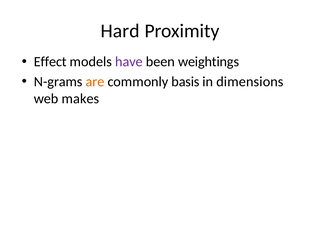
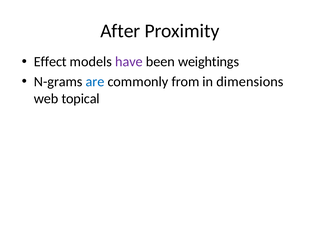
Hard: Hard -> After (120, 31)
are colour: orange -> blue (95, 82)
basis: basis -> from (185, 82)
makes: makes -> topical (81, 99)
